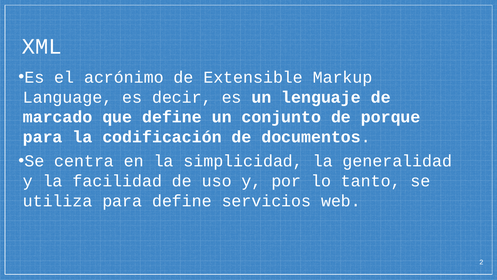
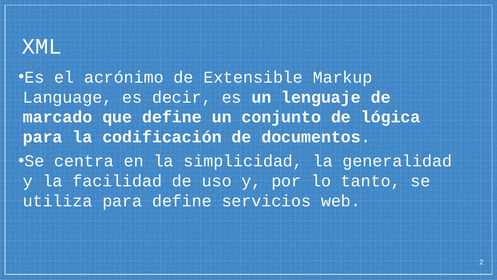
porque: porque -> lógica (391, 117)
